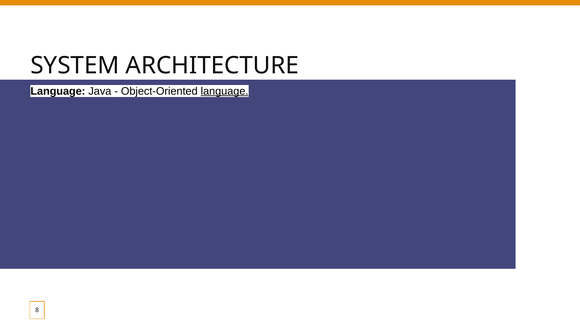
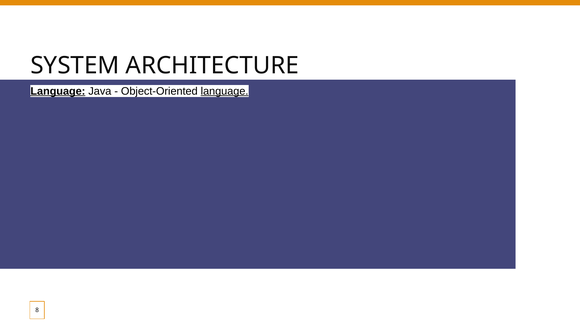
Language underline: none -> present (58, 91)
